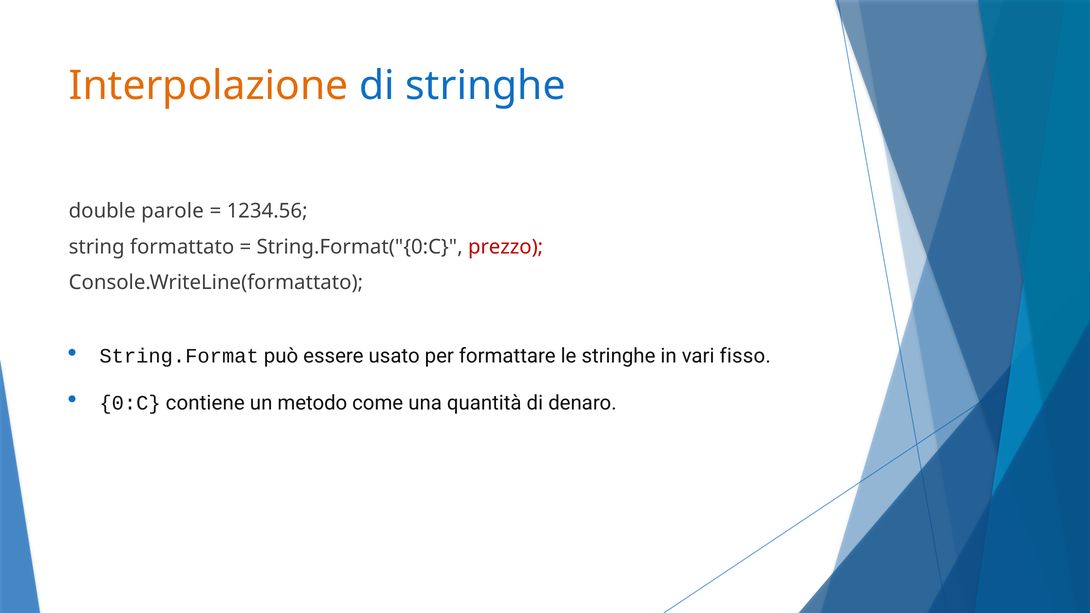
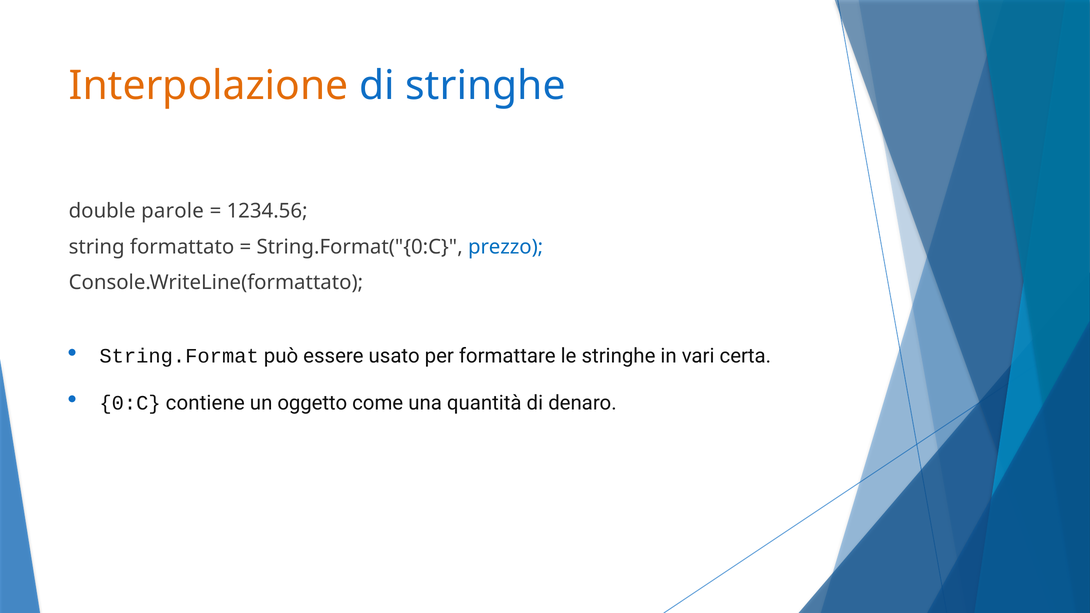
prezzo colour: red -> blue (506, 247)
fisso: fisso -> certa (745, 356)
metodo: metodo -> oggetto (312, 403)
